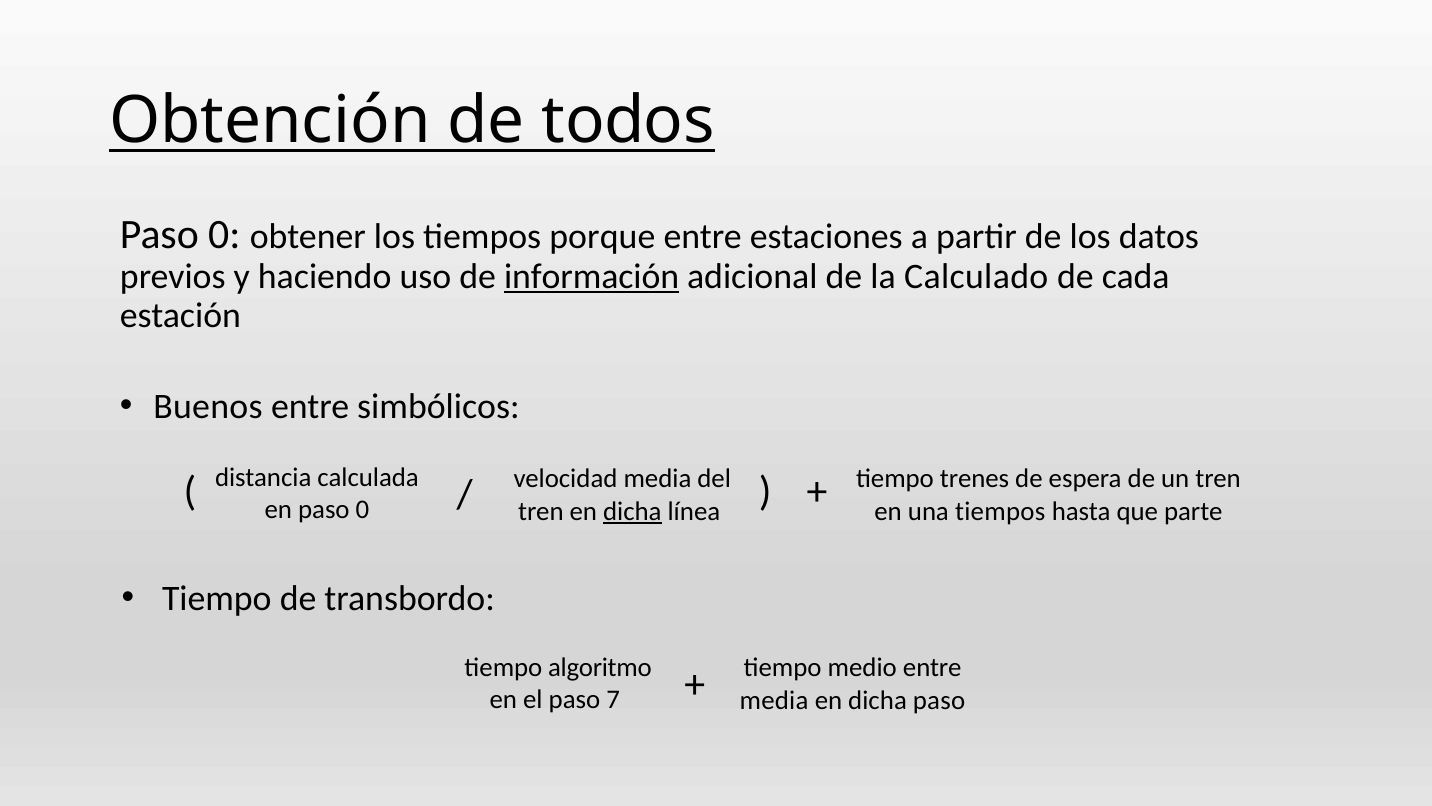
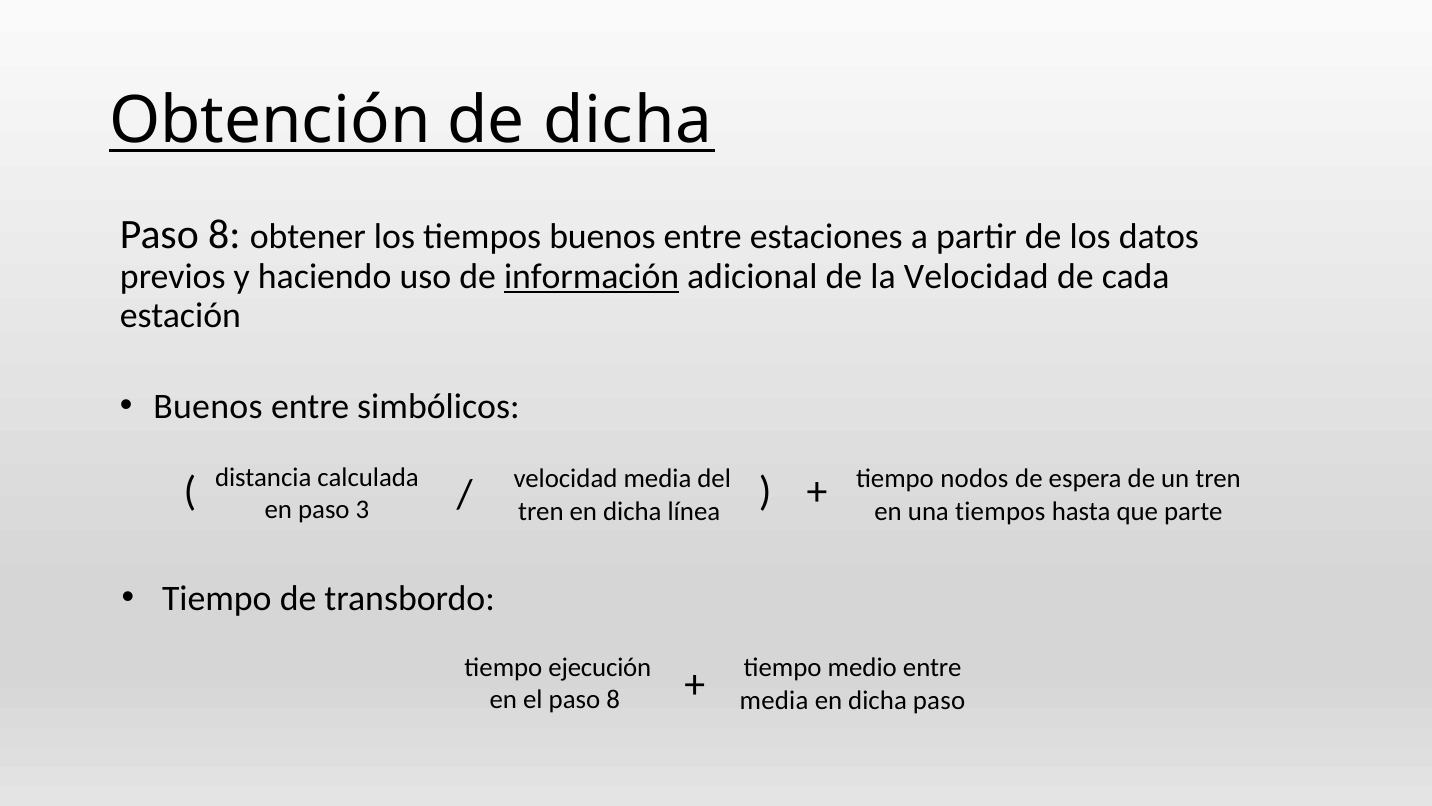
de todos: todos -> dicha (628, 120)
0: 0 -> 8 (224, 235)
tiempos porque: porque -> buenos (602, 237)
la Calculado: Calculado -> Velocidad (976, 277)
trenes: trenes -> nodos (974, 479)
en paso 0: 0 -> 3 (362, 510)
dicha underline: present -> none (632, 511)
algoritmo: algoritmo -> ejecución (600, 667)
el paso 7: 7 -> 8 (613, 700)
